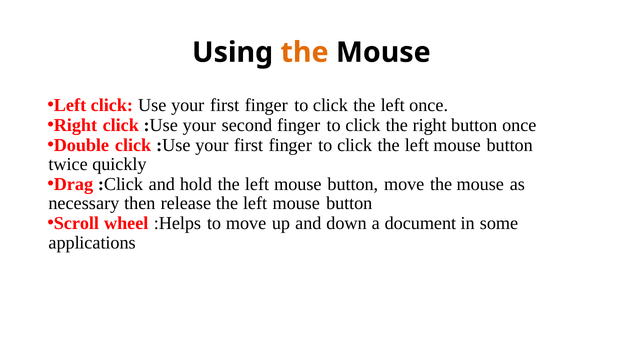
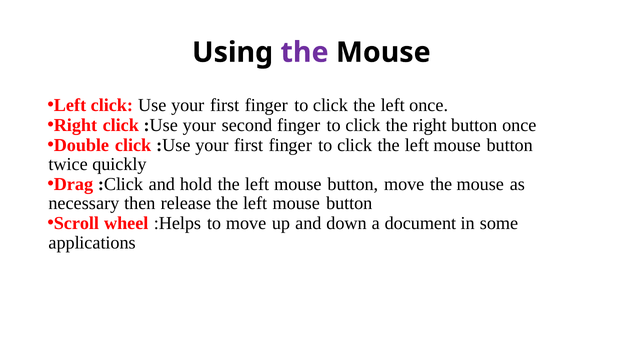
the colour: orange -> purple (305, 52)
